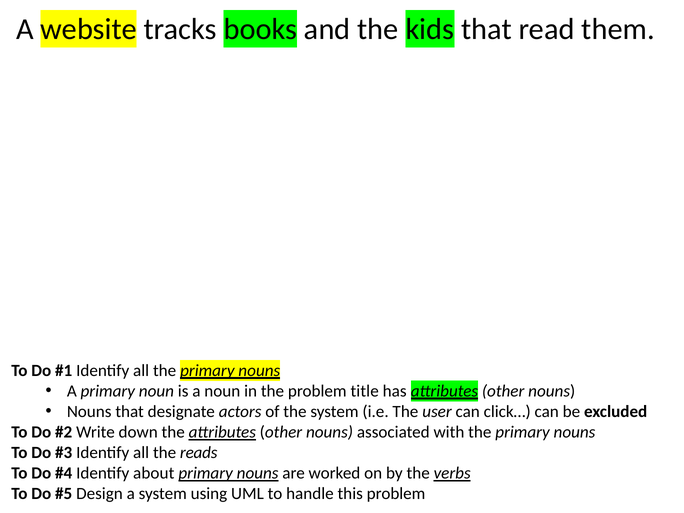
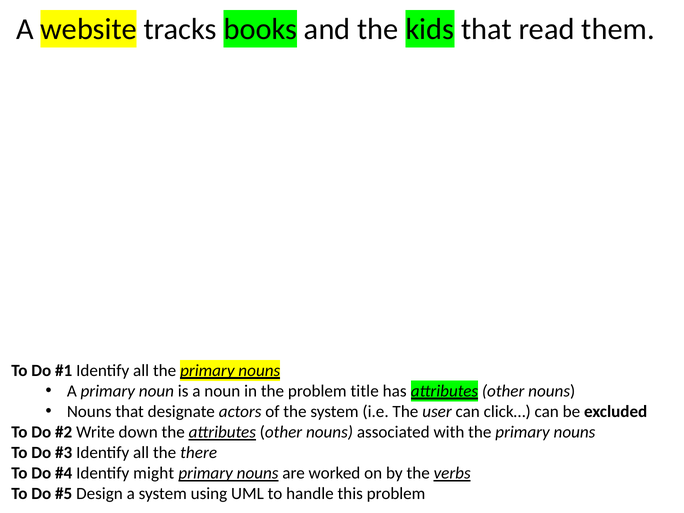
the reads: reads -> there (199, 453)
about: about -> might (154, 473)
